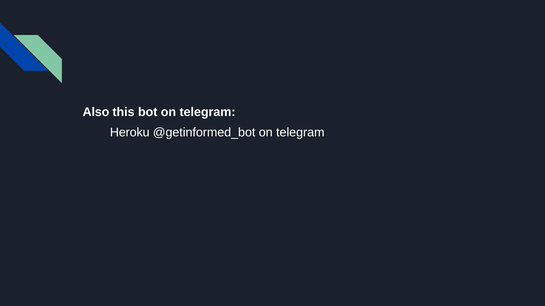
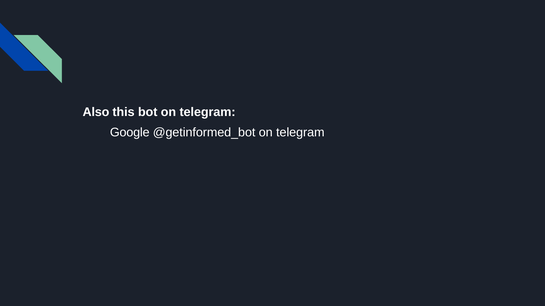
Heroku: Heroku -> Google (130, 133)
